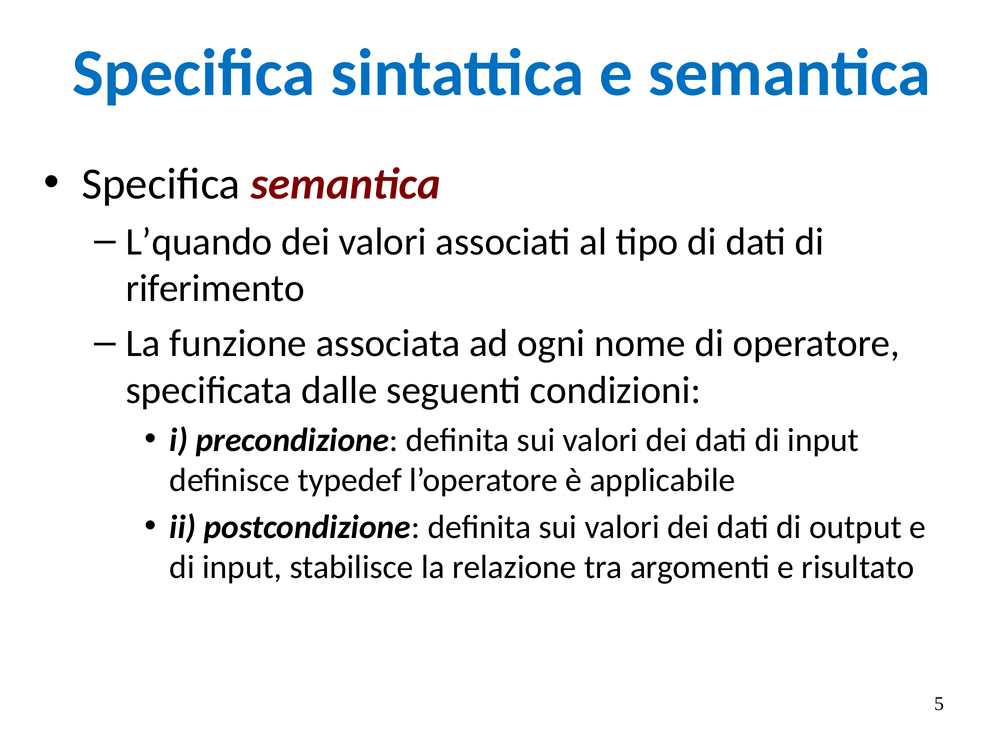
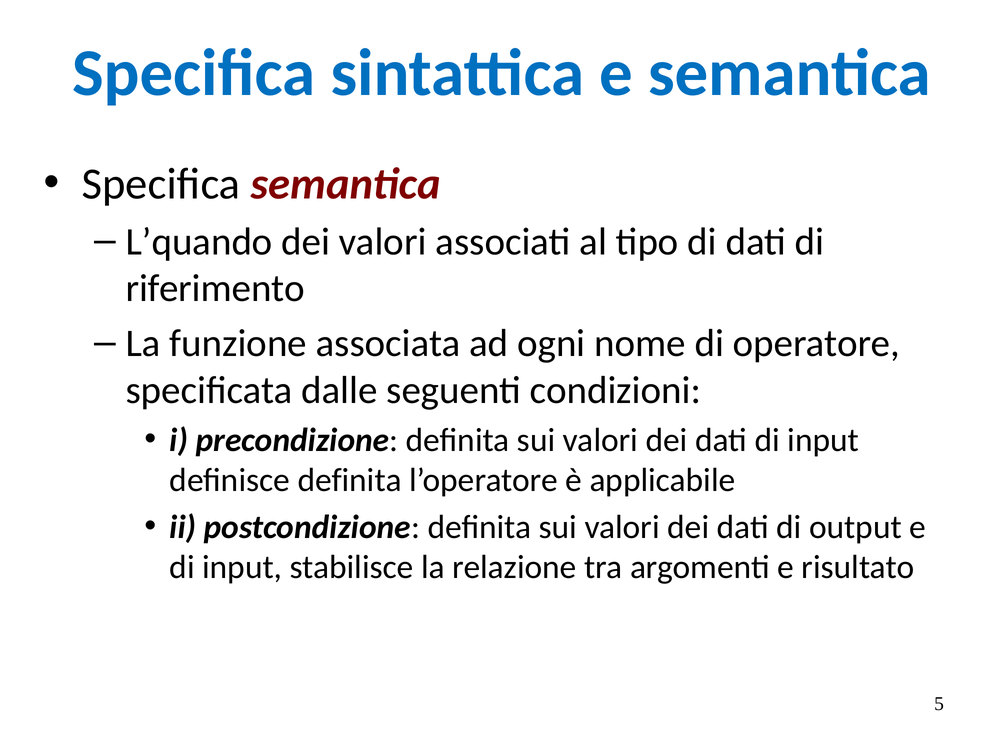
definisce typedef: typedef -> definita (350, 480)
